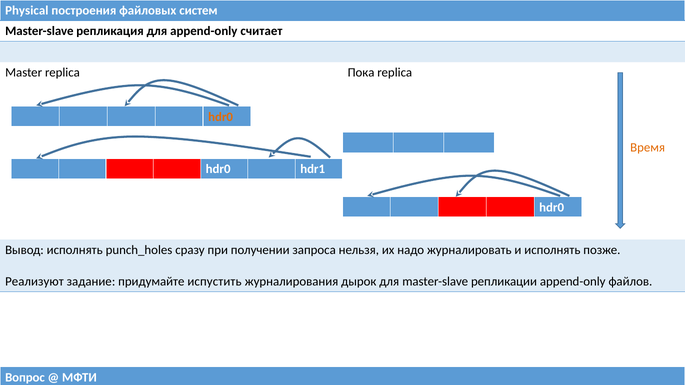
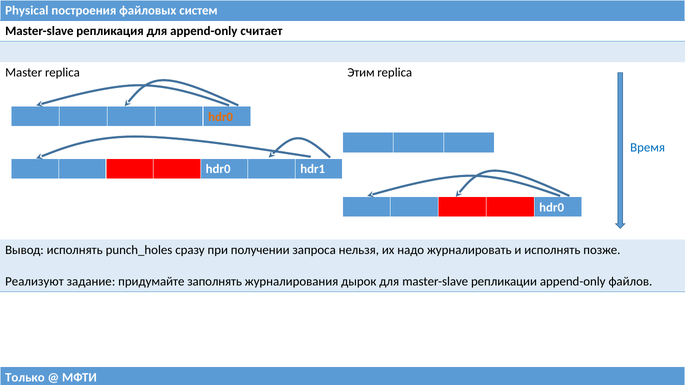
Пока: Пока -> Этим (361, 73)
Время colour: orange -> blue (648, 148)
испустить: испустить -> заполнять (215, 282)
Вопрос: Вопрос -> Только (25, 378)
